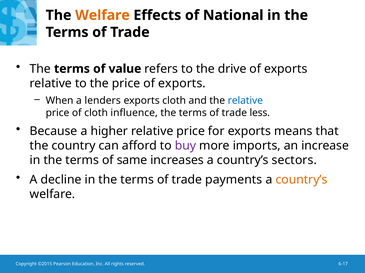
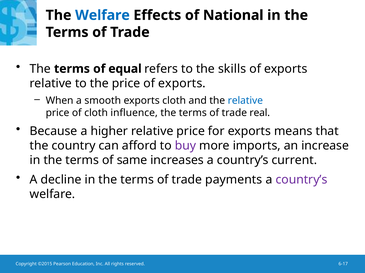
Welfare colour: orange -> blue (102, 15)
value: value -> equal (125, 69)
drive: drive -> skills (232, 69)
lenders: lenders -> smooth (103, 101)
less: less -> real (260, 113)
sectors: sectors -> current (294, 161)
country’s colour: orange -> purple (301, 180)
